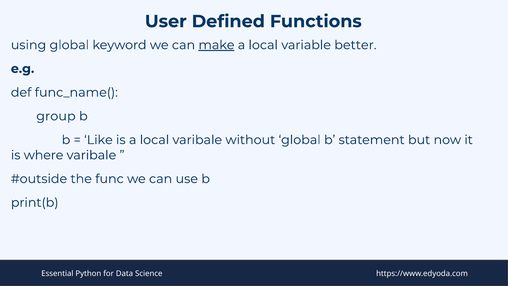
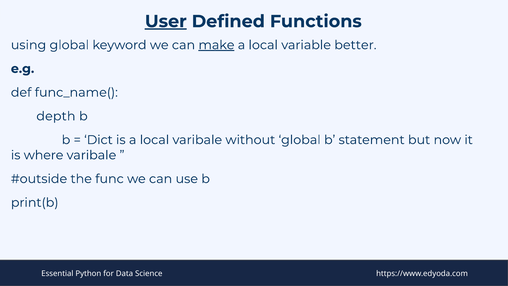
User underline: none -> present (166, 21)
group: group -> depth (56, 116)
Like: Like -> Dict (98, 140)
